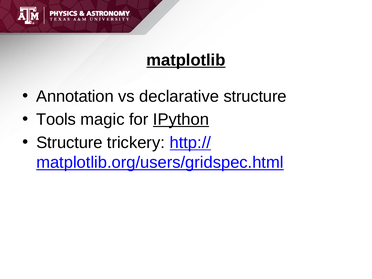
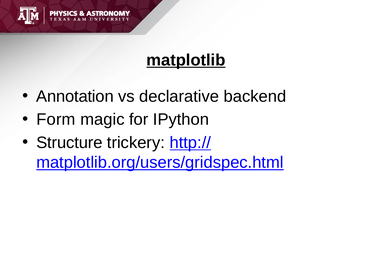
declarative structure: structure -> backend (255, 96)
Tools: Tools -> Form (56, 119)
IPython underline: present -> none (181, 119)
